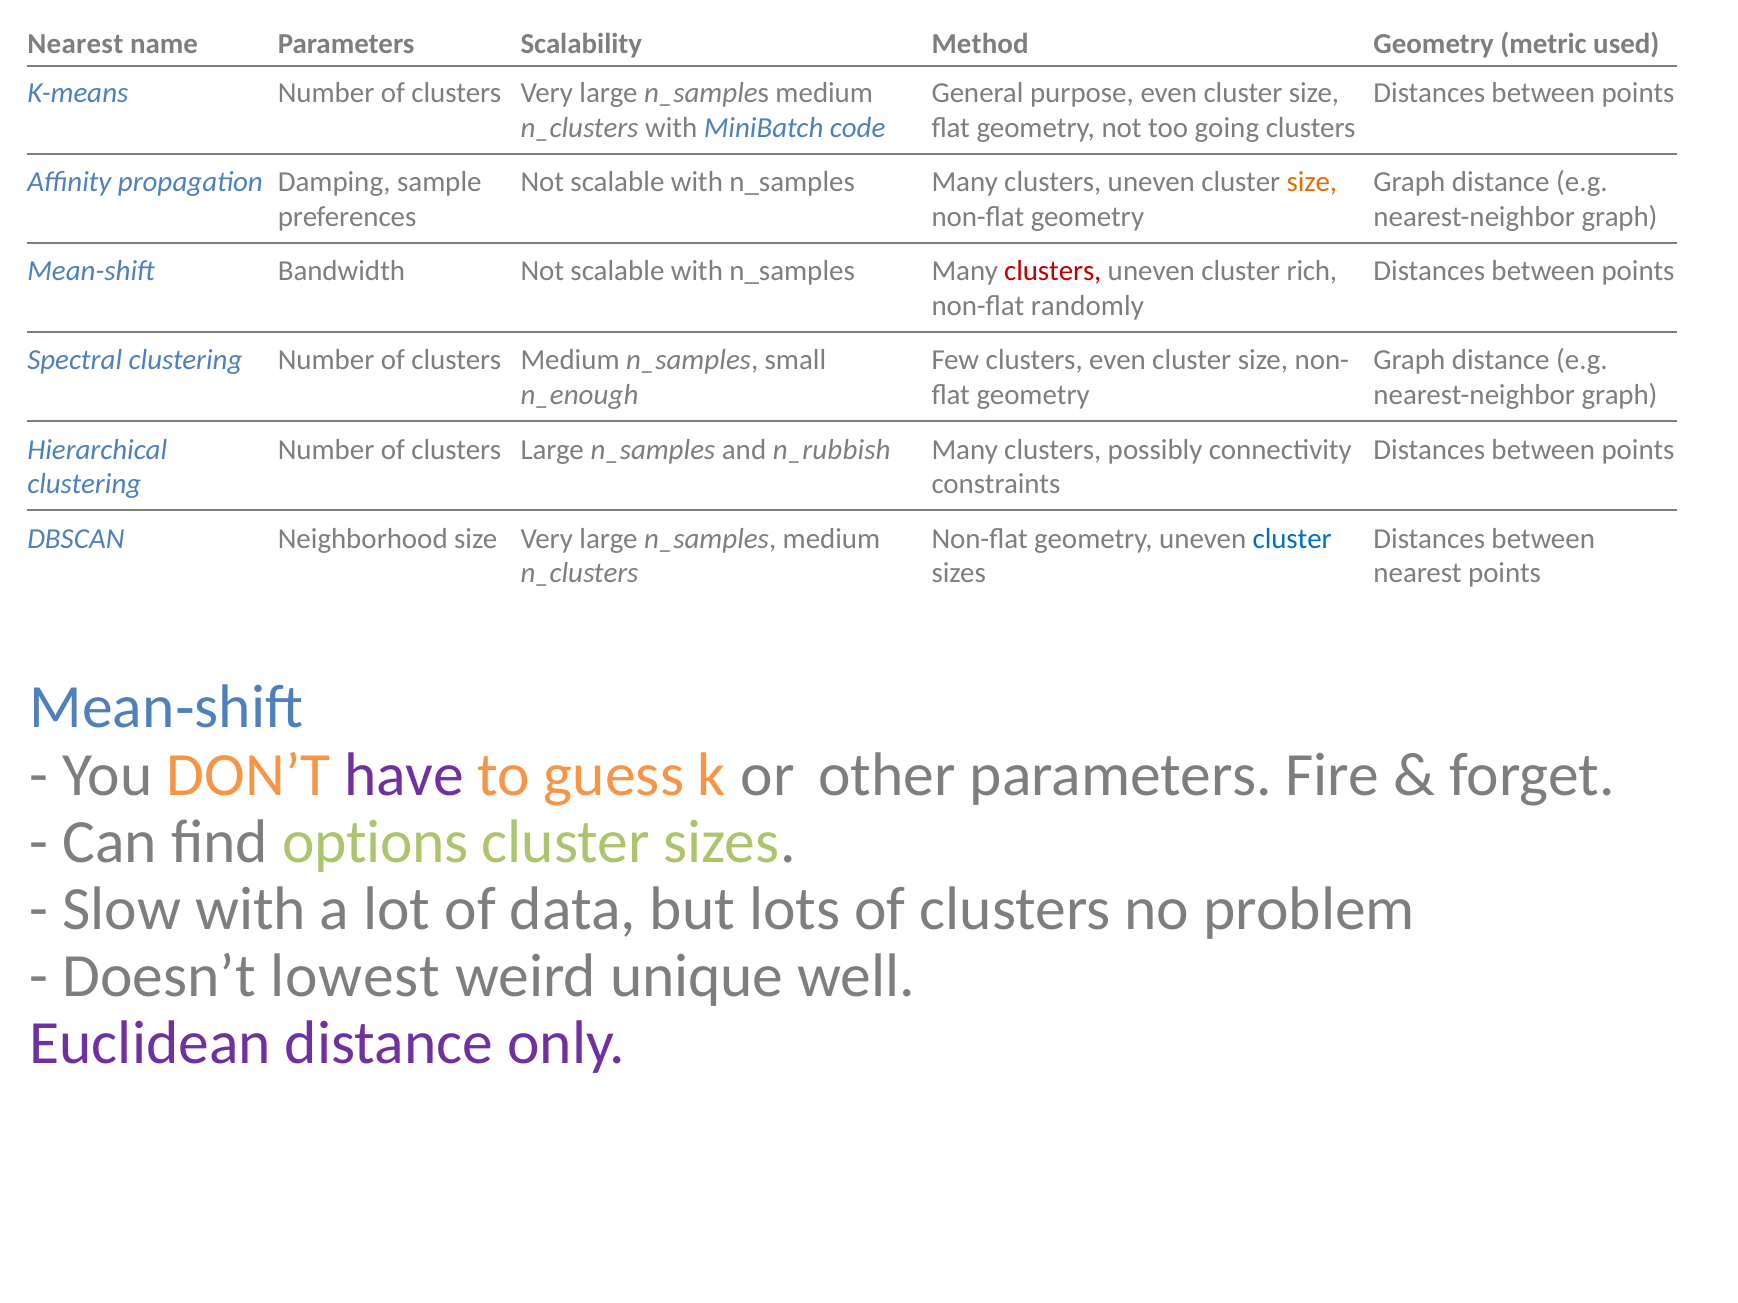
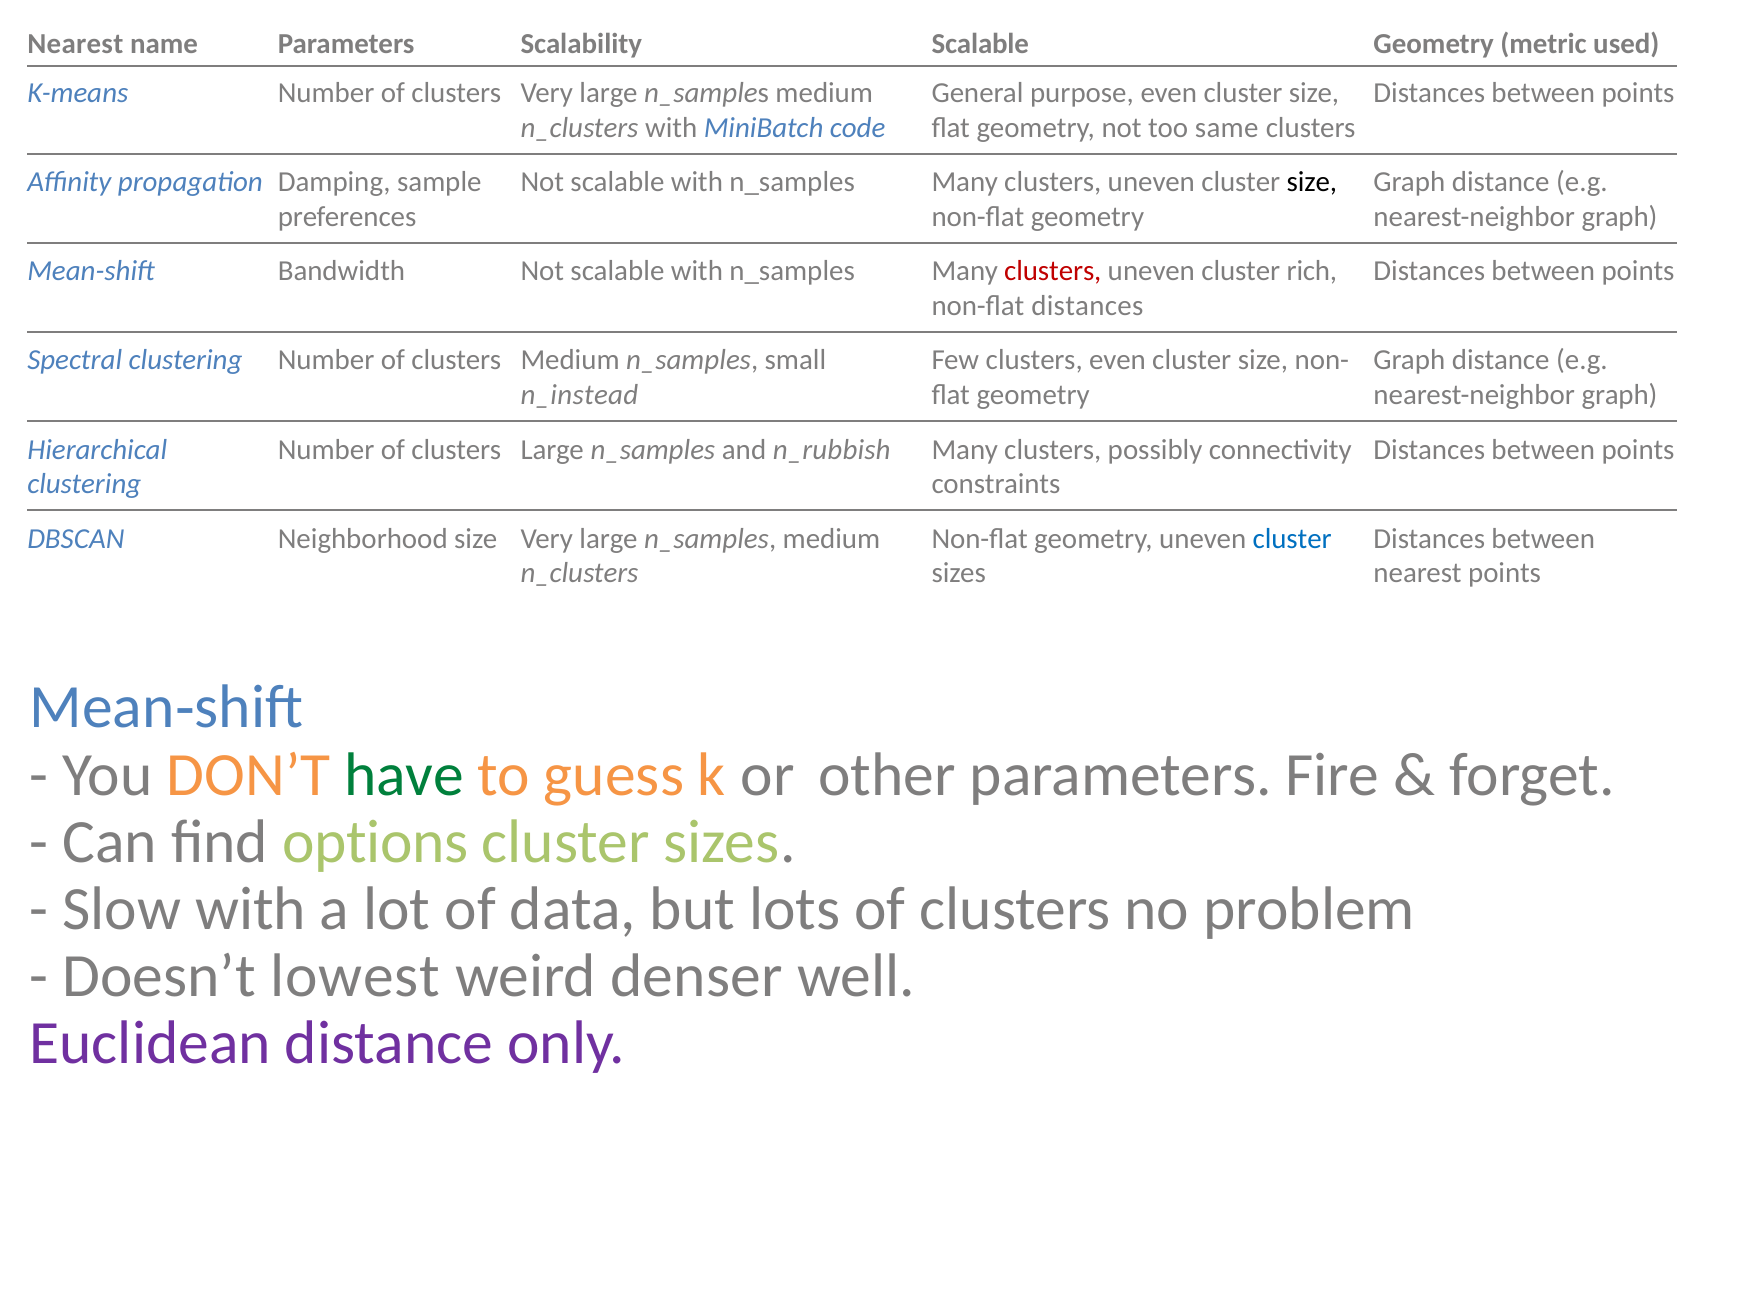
Scalability Method: Method -> Scalable (980, 44)
going: going -> same (1227, 128)
size colour: orange -> black (1312, 182)
non-flat randomly: randomly -> distances (1087, 306)
n_enough: n_enough -> n_instead (579, 395)
have colour: purple -> green (404, 776)
unique: unique -> denser (697, 976)
